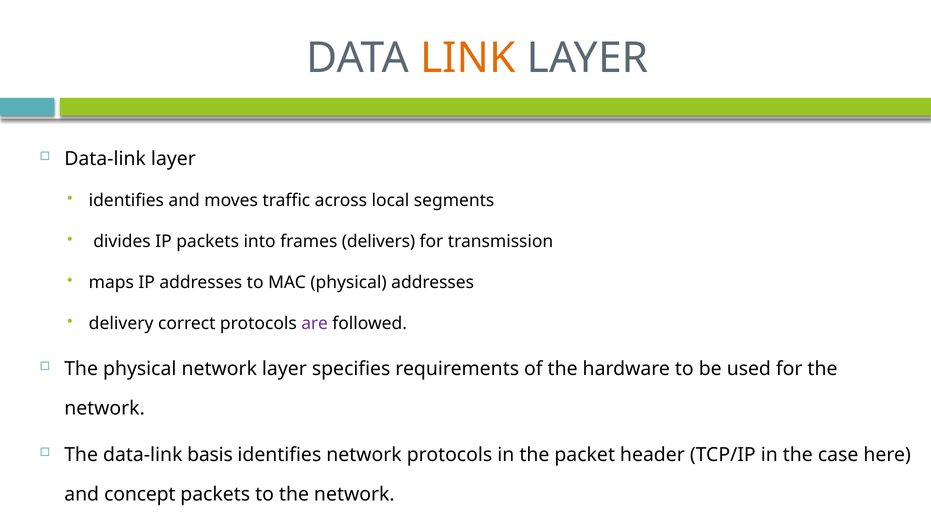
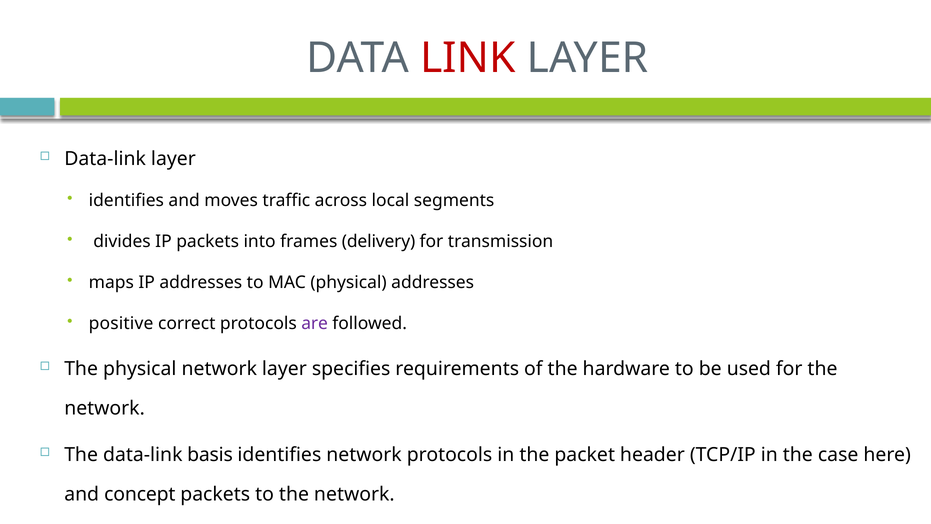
LINK colour: orange -> red (468, 58)
delivers: delivers -> delivery (379, 241)
delivery: delivery -> positive (121, 323)
